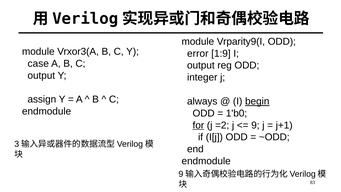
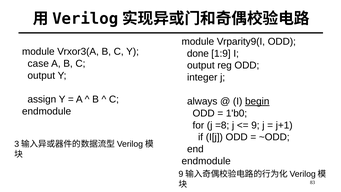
error: error -> done (198, 53)
for underline: present -> none (198, 125)
=2: =2 -> =8 (222, 125)
